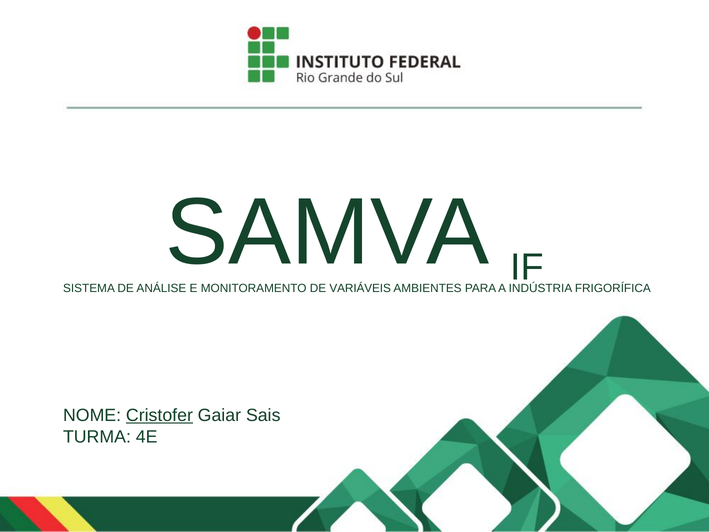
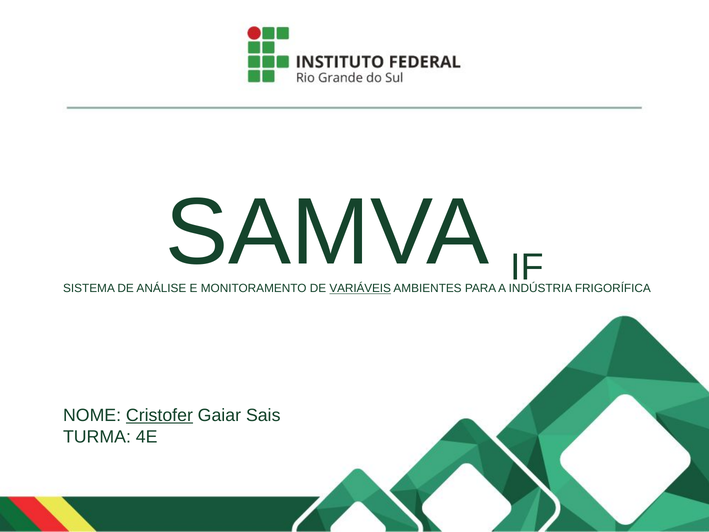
VARIÁVEIS underline: none -> present (360, 288)
